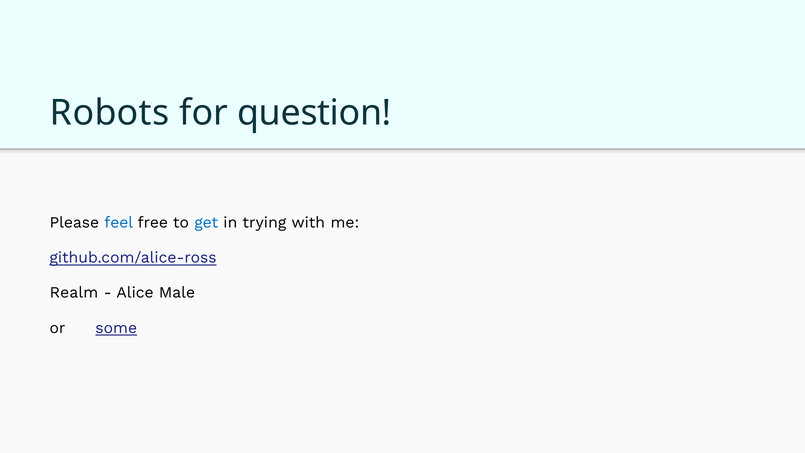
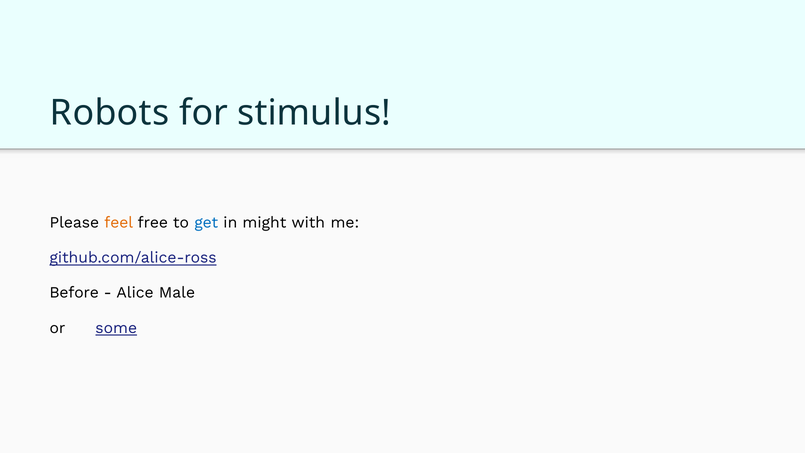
question: question -> stimulus (314, 113)
feel colour: blue -> orange (119, 223)
trying: trying -> might (264, 223)
Realm: Realm -> Before (74, 293)
